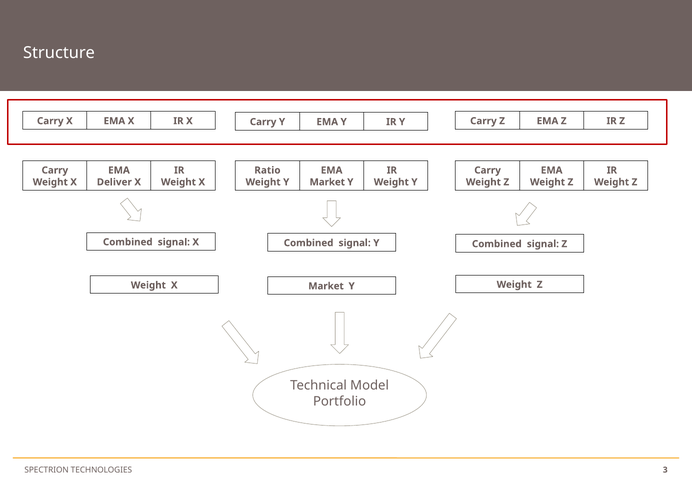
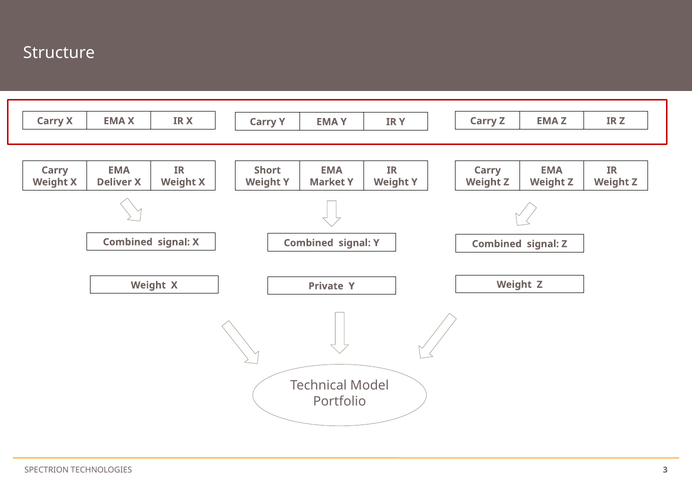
Ratio: Ratio -> Short (267, 170)
X Market: Market -> Private (326, 286)
